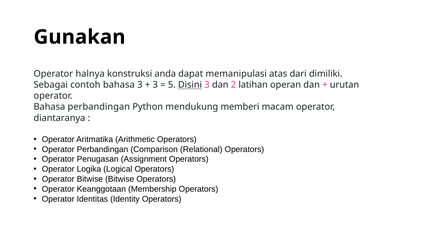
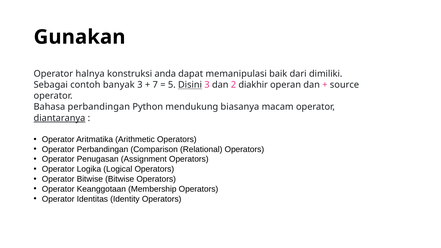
atas: atas -> baik (278, 74)
contoh bahasa: bahasa -> banyak (119, 85)
3: 3 -> 7 (155, 85)
latihan: latihan -> diakhir (253, 85)
urutan: urutan -> source (345, 85)
memberi: memberi -> biasanya (240, 107)
diantaranya underline: none -> present (59, 118)
